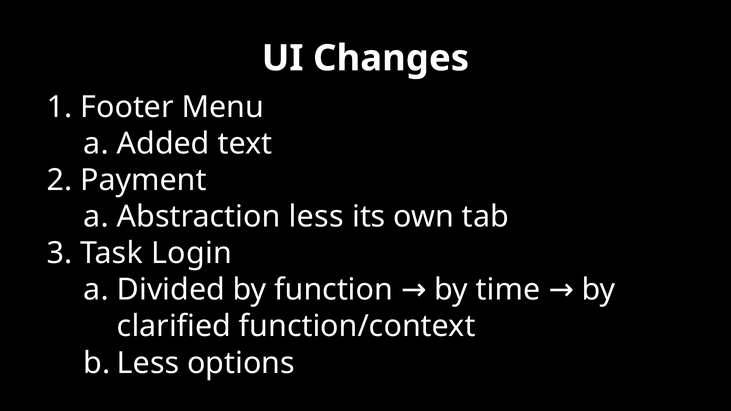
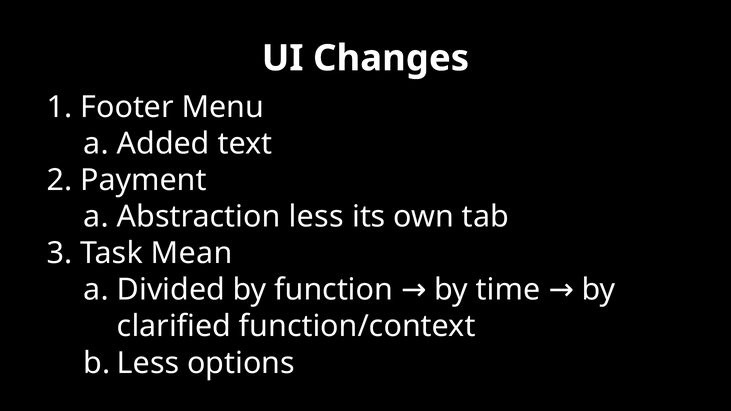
Login: Login -> Mean (192, 254)
